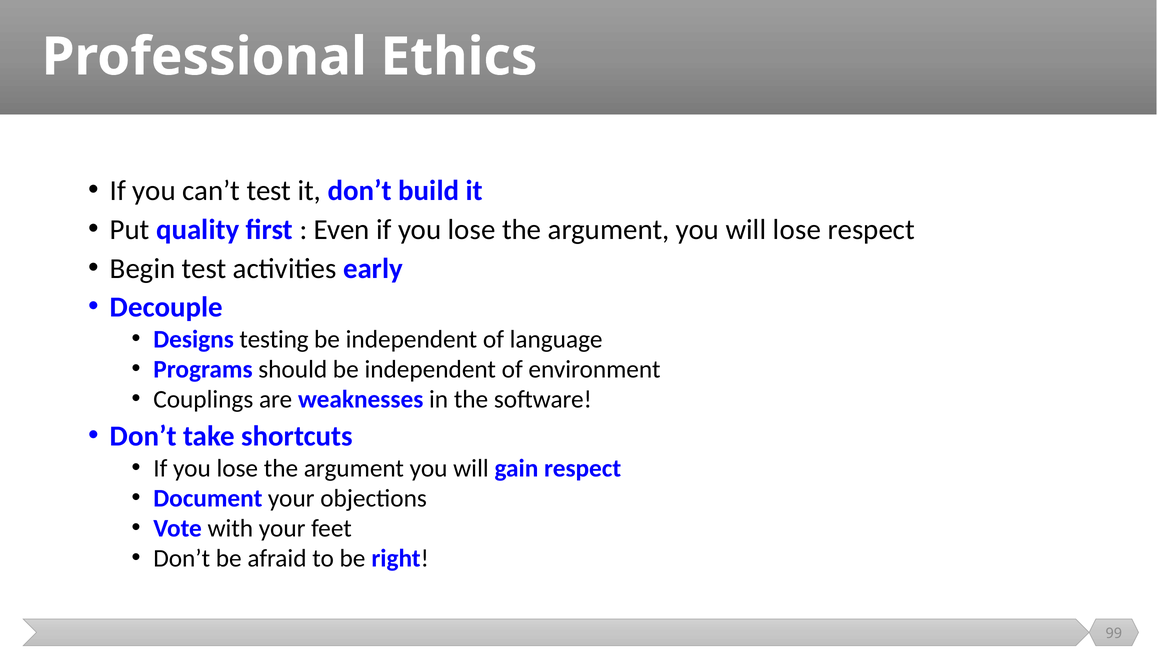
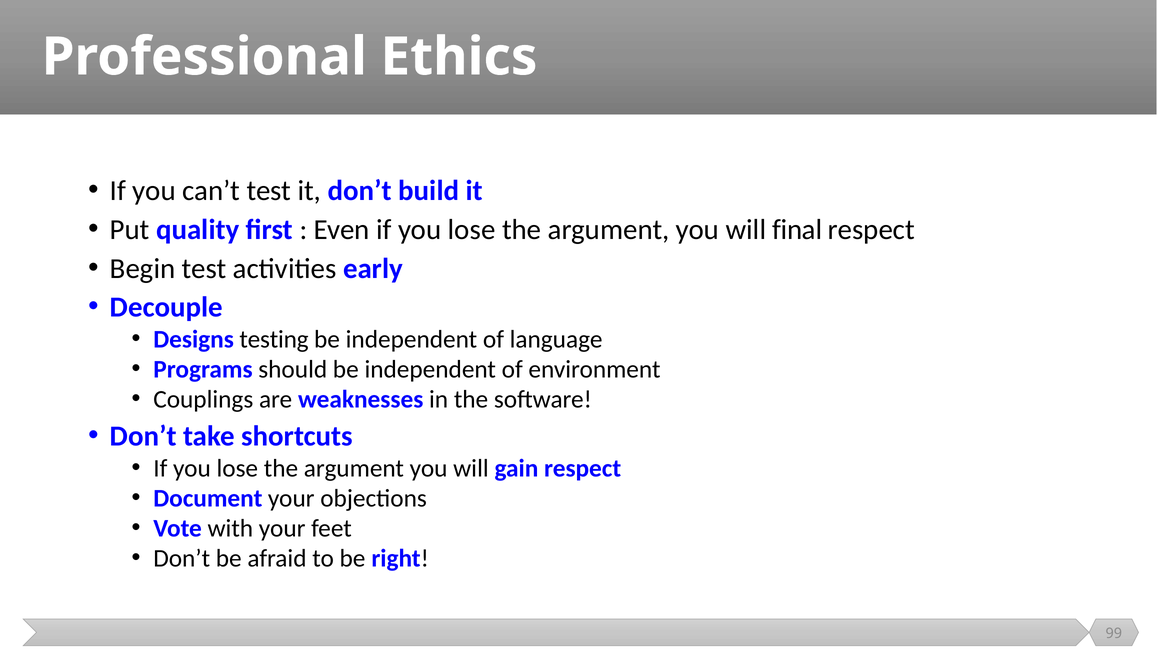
will lose: lose -> final (797, 229)
